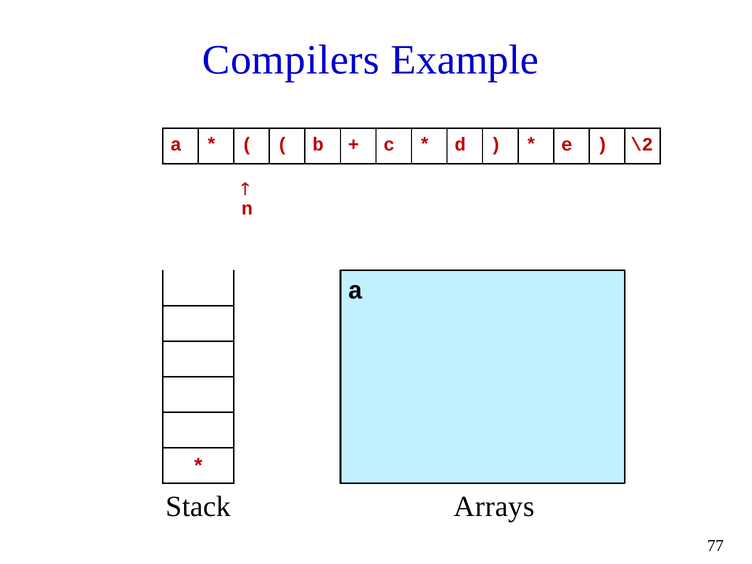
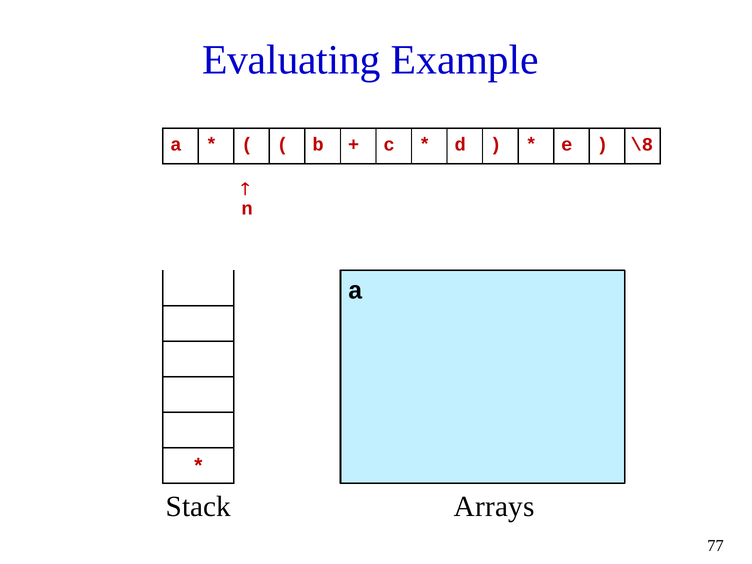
Compilers: Compilers -> Evaluating (291, 60)
\2: \2 -> \8 (642, 145)
